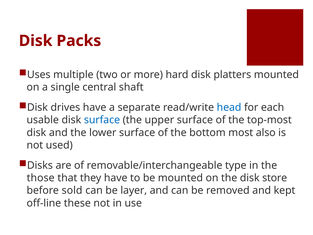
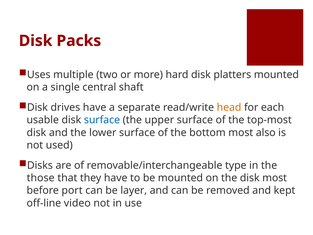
head colour: blue -> orange (229, 107)
disk store: store -> most (275, 178)
sold: sold -> port (72, 190)
these: these -> video (77, 203)
